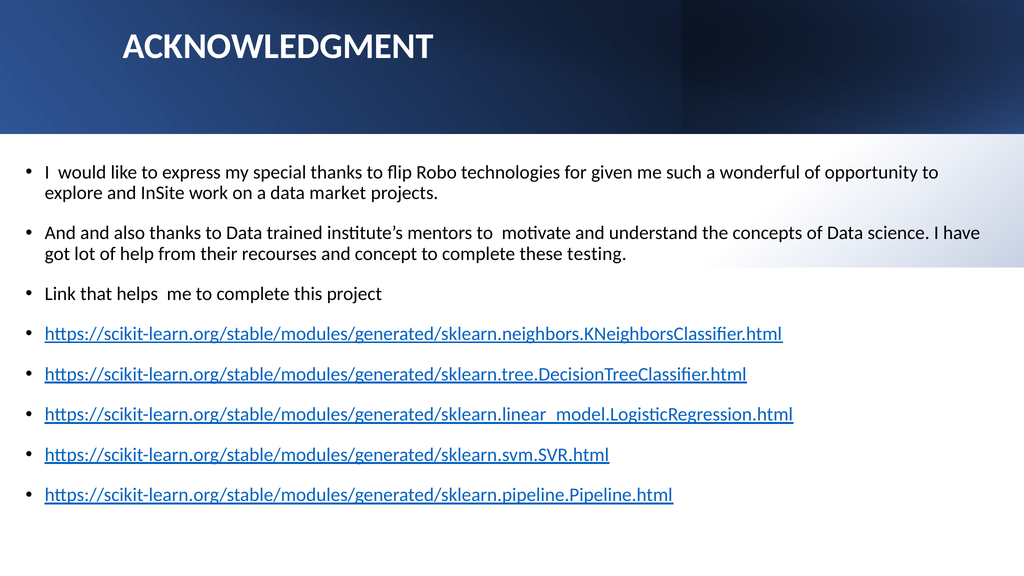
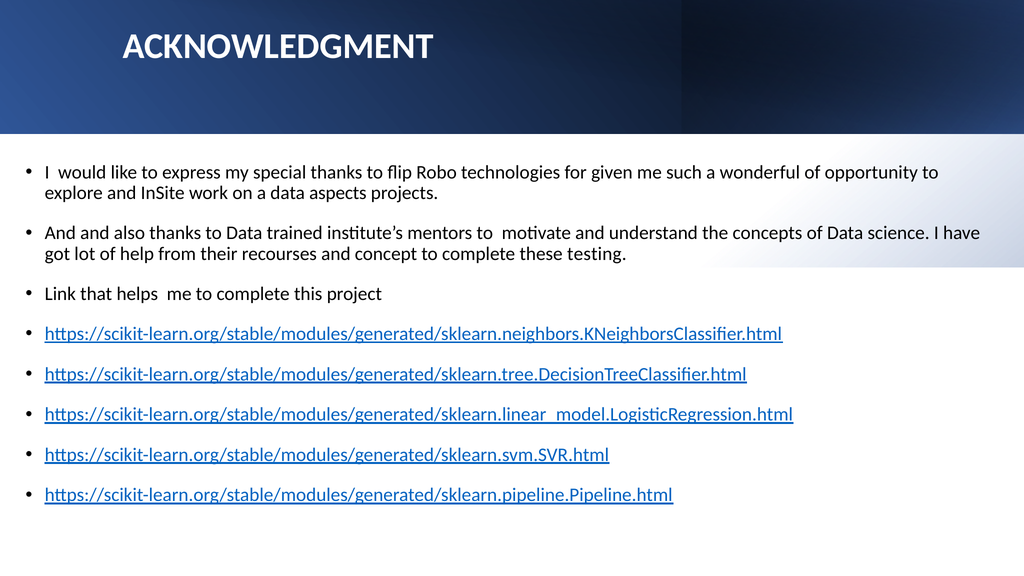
market: market -> aspects (338, 193)
